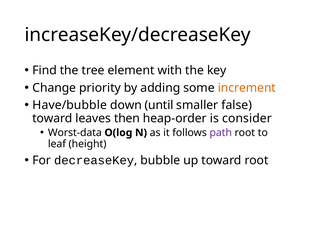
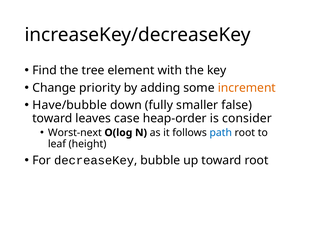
until: until -> fully (159, 105)
then: then -> case (127, 118)
Worst-data: Worst-data -> Worst-next (75, 133)
path colour: purple -> blue (221, 133)
